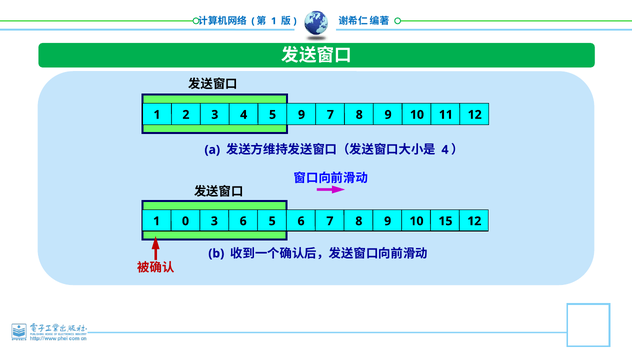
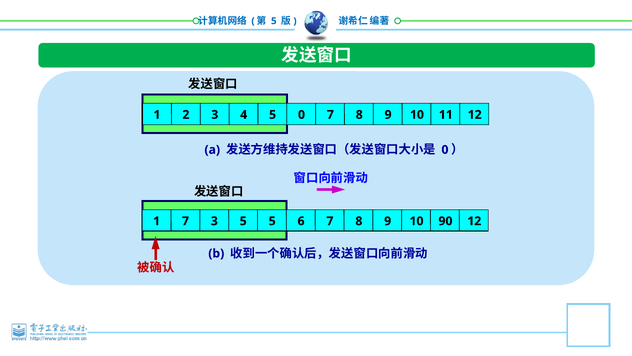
1: 1 -> 5 (274, 21)
5 9: 9 -> 0 (302, 115)
4: 4 -> 0 (445, 150)
1 0: 0 -> 7 (185, 221)
3 6: 6 -> 5 (243, 221)
15: 15 -> 90 (445, 221)
